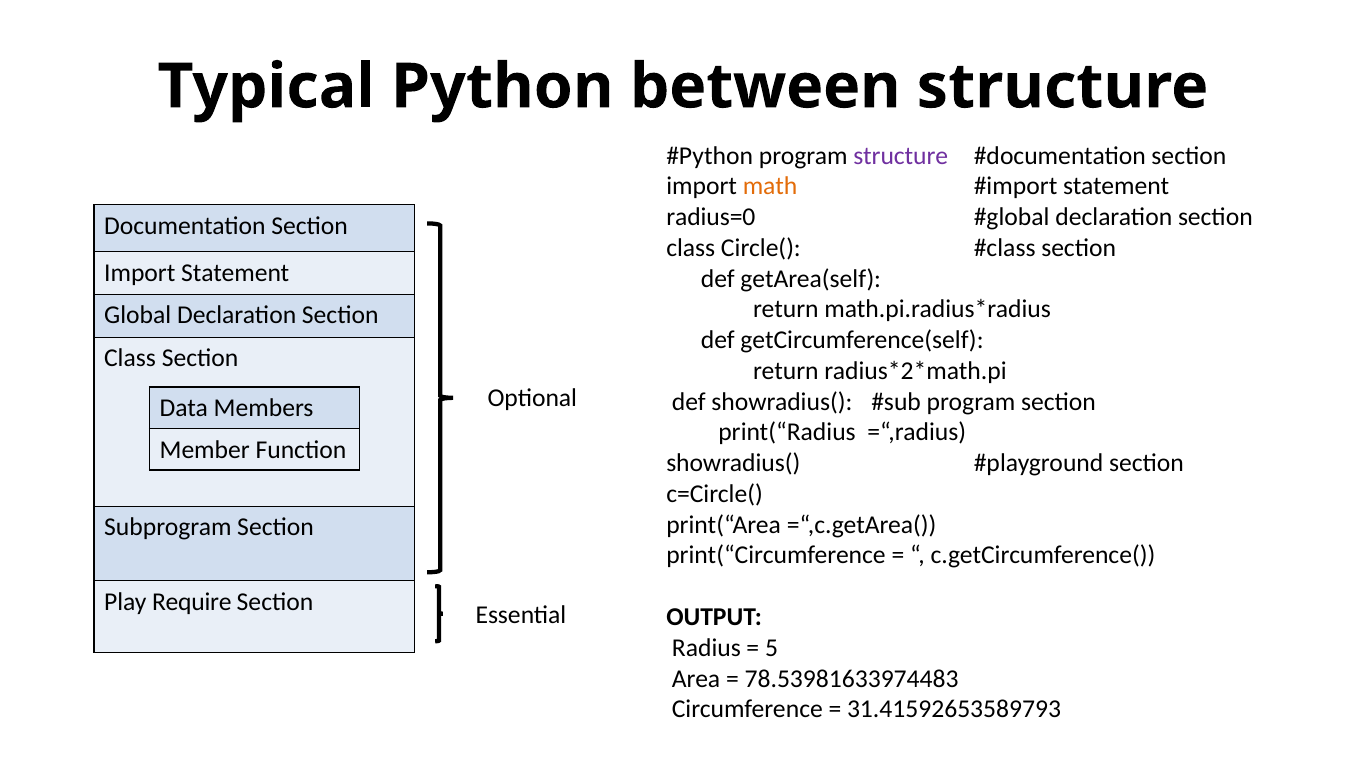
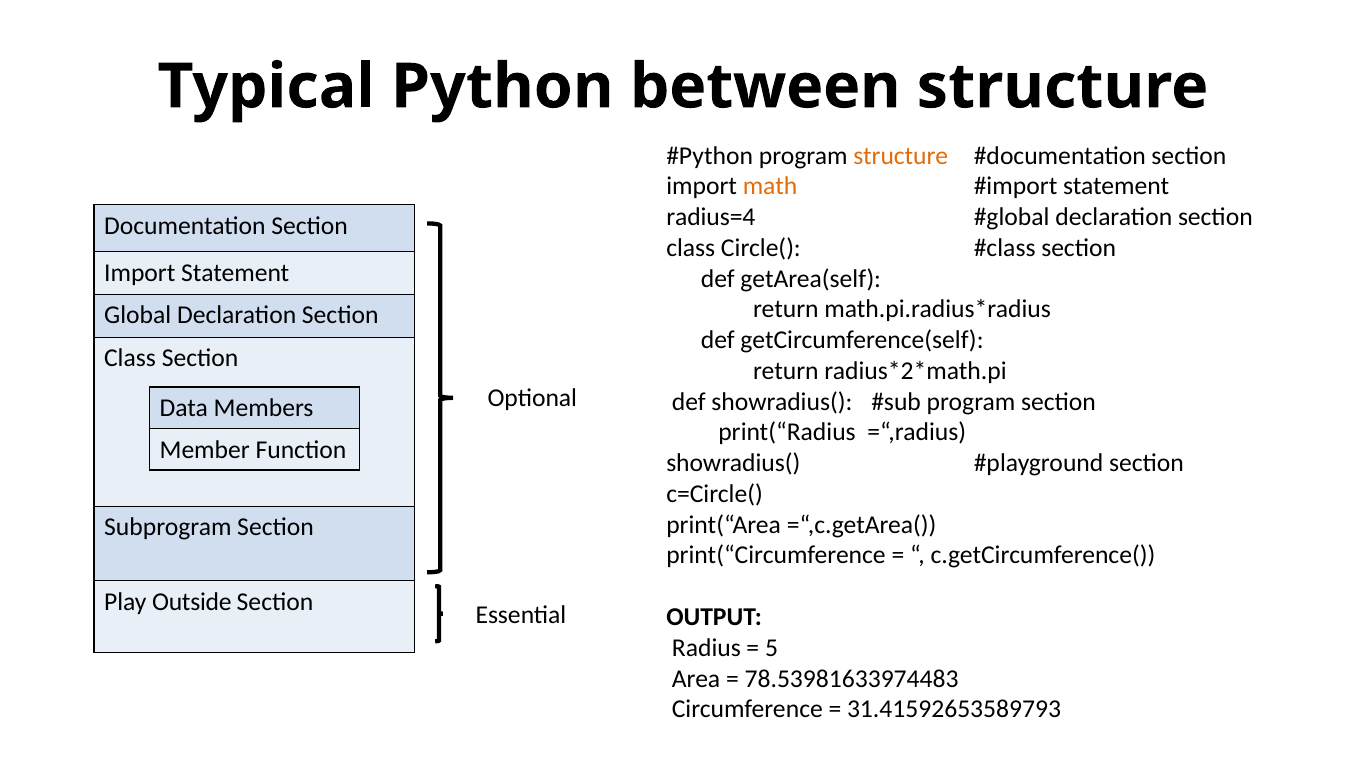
structure colour: purple -> orange (901, 156)
radius=0: radius=0 -> radius=4 (711, 217)
Require: Require -> Outside (192, 602)
